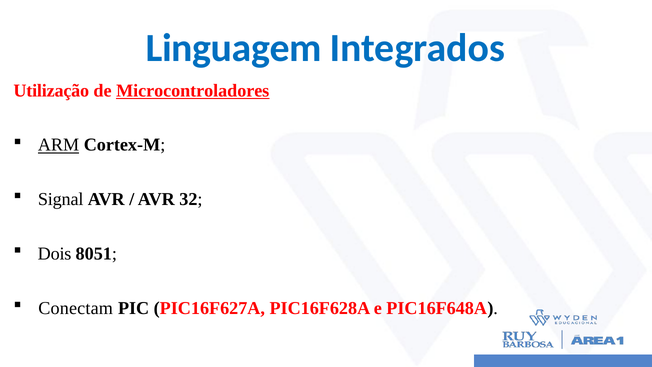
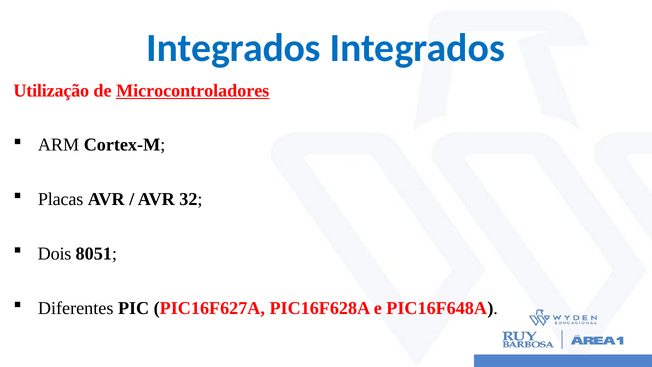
Linguagem: Linguagem -> Integrados (234, 48)
ARM underline: present -> none (59, 145)
Signal: Signal -> Placas (61, 199)
Conectam: Conectam -> Diferentes (76, 308)
